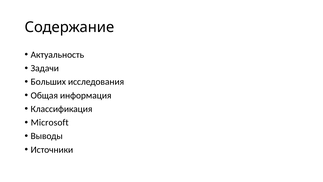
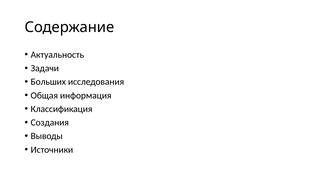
Microsoft: Microsoft -> Создания (50, 122)
